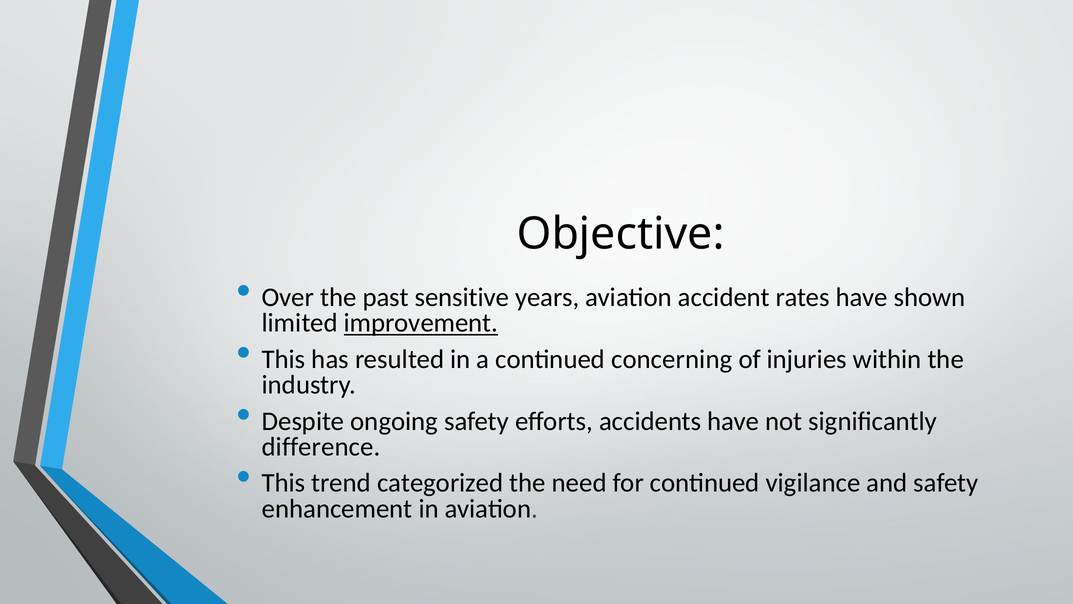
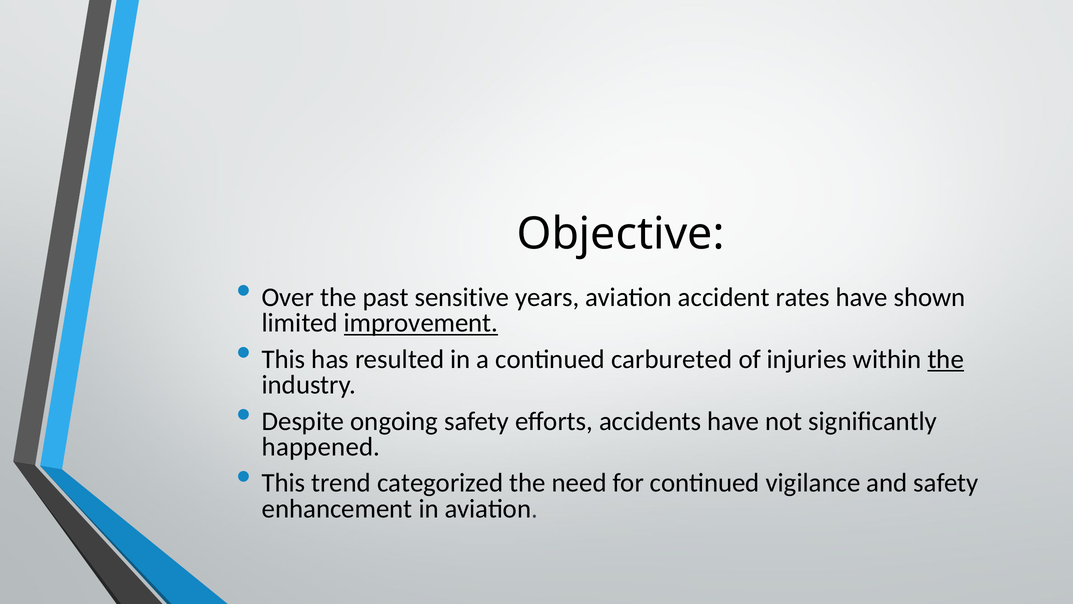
concerning: concerning -> carbureted (672, 359)
the underline: none -> present (946, 359)
difference: difference -> happened (321, 447)
